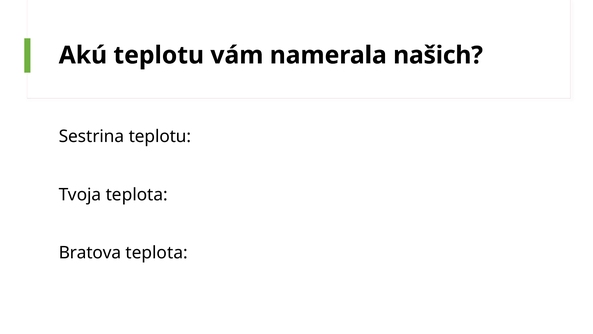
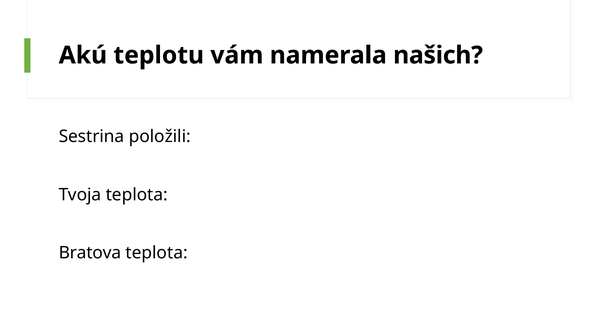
Sestrina teplotu: teplotu -> položili (160, 136)
